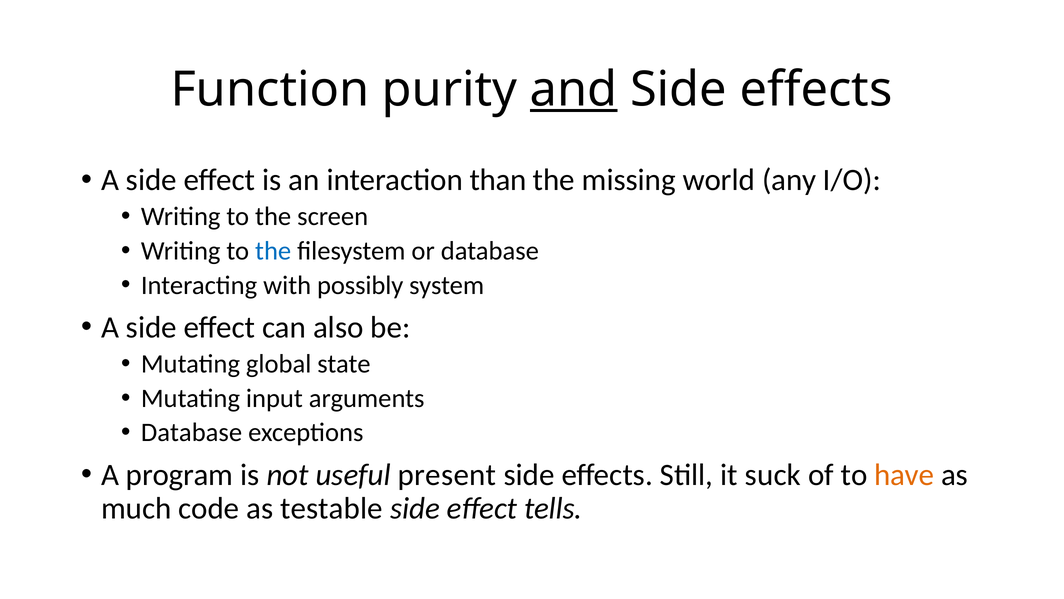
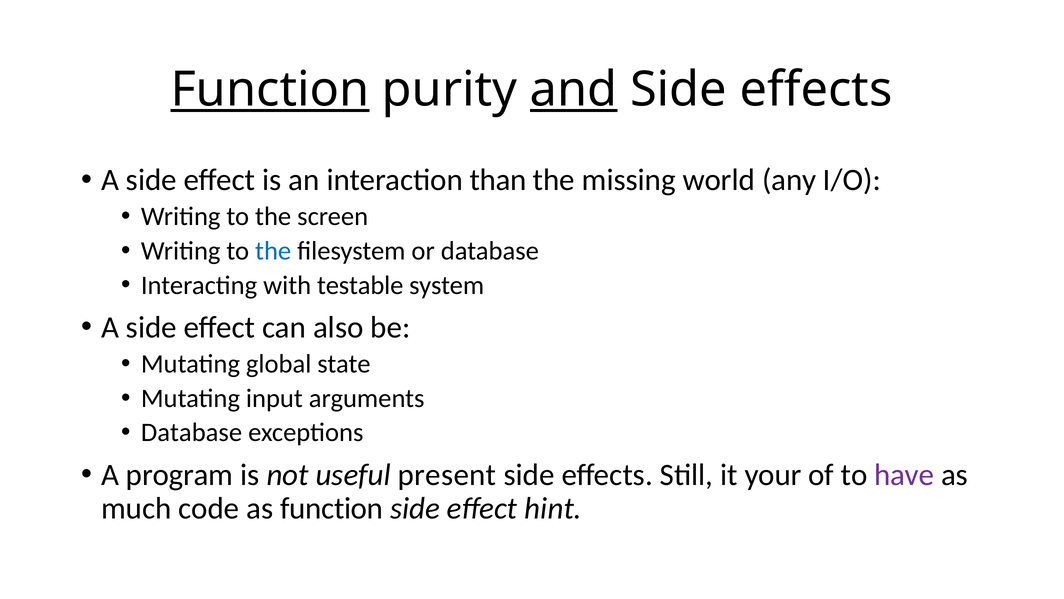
Function underline: none -> present (270, 89)
possibly: possibly -> testable (360, 285)
suck: suck -> your (773, 474)
have colour: orange -> purple (904, 474)
as testable: testable -> function (332, 508)
tells: tells -> hint (553, 508)
